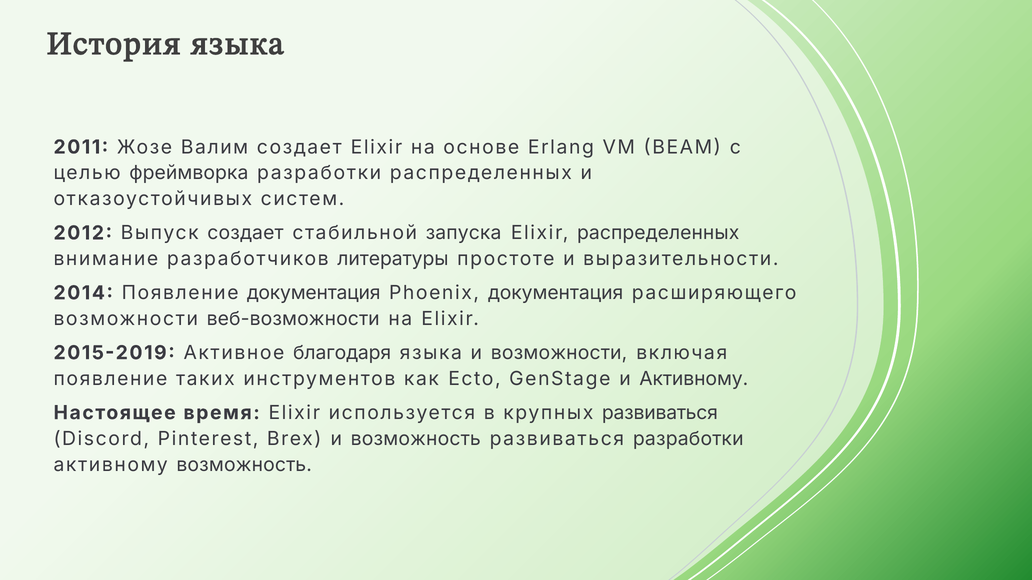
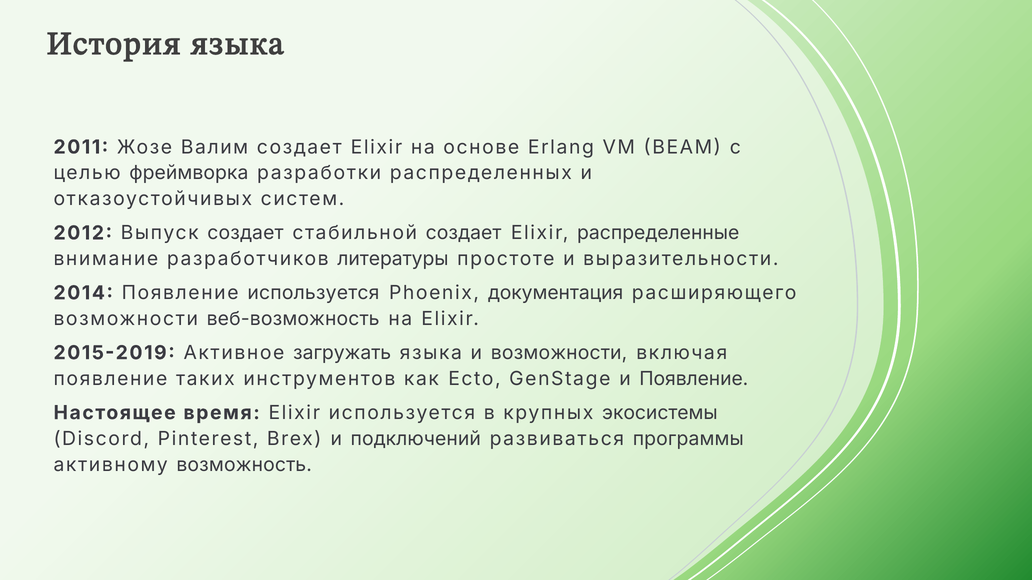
стабильной запуска: запуска -> создает (464, 233)
Elixir распределенных: распределенных -> распределенные (658, 233)
Появление документация: документация -> используется (313, 293)
веб-возможности: веб-возможности -> веб-возможность (293, 319)
благодаря: благодаря -> загружать (342, 353)
и Активному: Активному -> Появление (694, 379)
крупных развиваться: развиваться -> экосистемы (660, 413)
и возможность: возможность -> подключений (416, 439)
развиваться разработки: разработки -> программы (688, 439)
